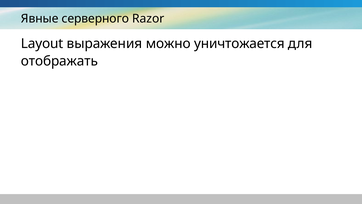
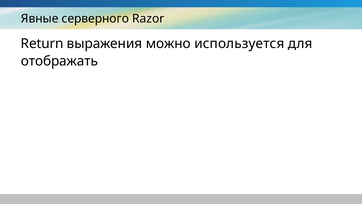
Layout: Layout -> Return (42, 44)
уничтожается: уничтожается -> используется (239, 44)
